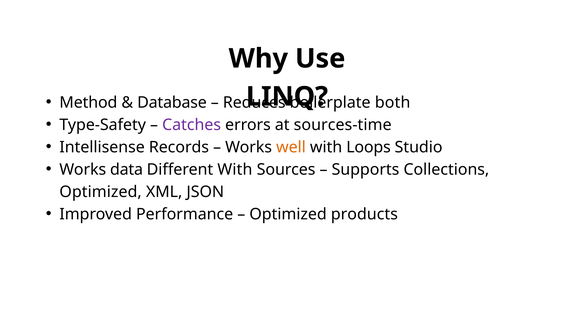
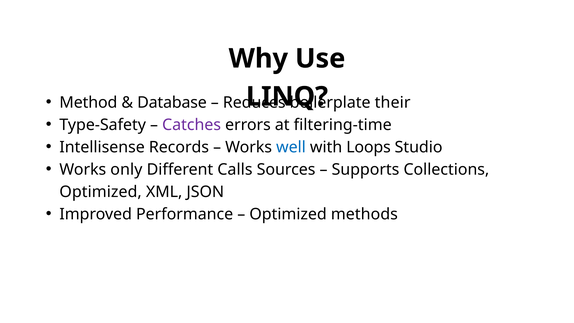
both: both -> their (393, 103)
sources-time: sources-time -> filtering-time (343, 125)
well colour: orange -> blue (291, 147)
data: data -> only (126, 169)
Different With: With -> Calls (235, 169)
products: products -> methods (364, 214)
